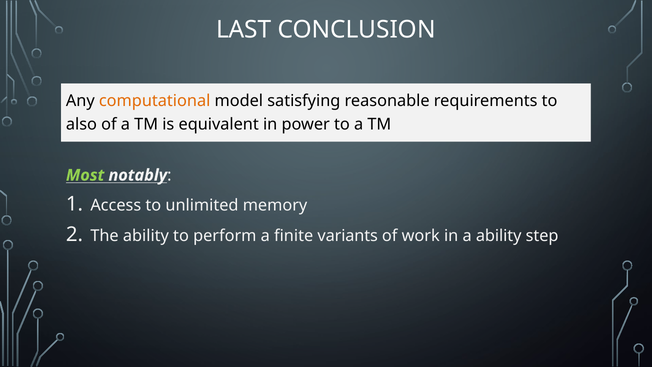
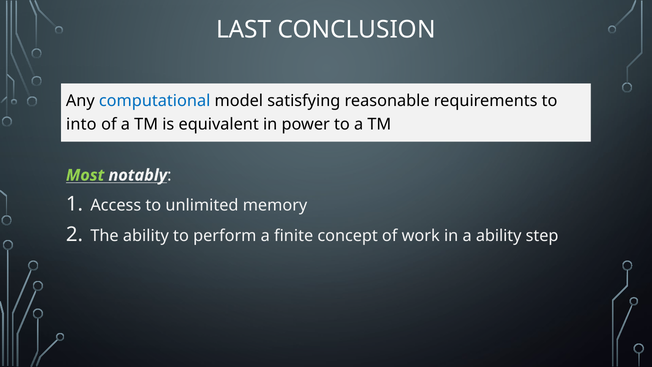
computational colour: orange -> blue (155, 101)
also: also -> into (81, 124)
variants: variants -> concept (348, 236)
